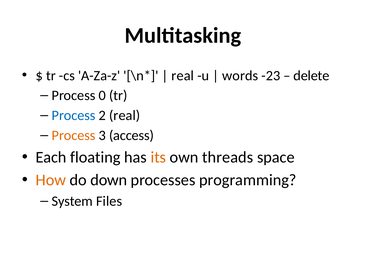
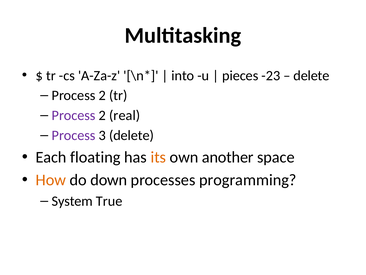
real: real -> into (183, 75)
words: words -> pieces (240, 75)
0: 0 -> 2 (102, 95)
Process colour: blue -> purple (74, 115)
Process colour: orange -> purple (74, 135)
3 access: access -> delete (131, 135)
threads: threads -> another (228, 157)
Files: Files -> True (109, 201)
